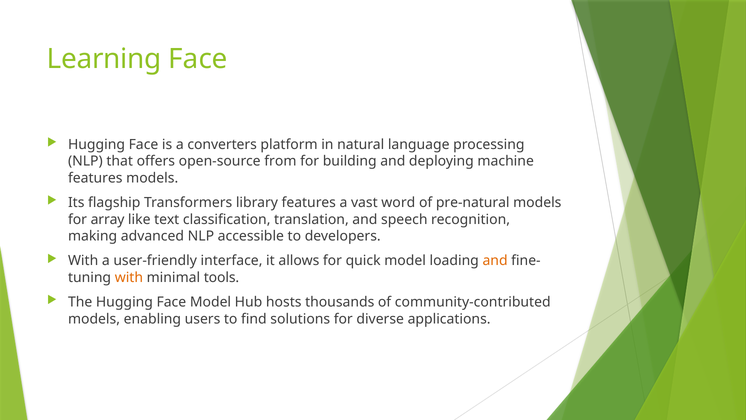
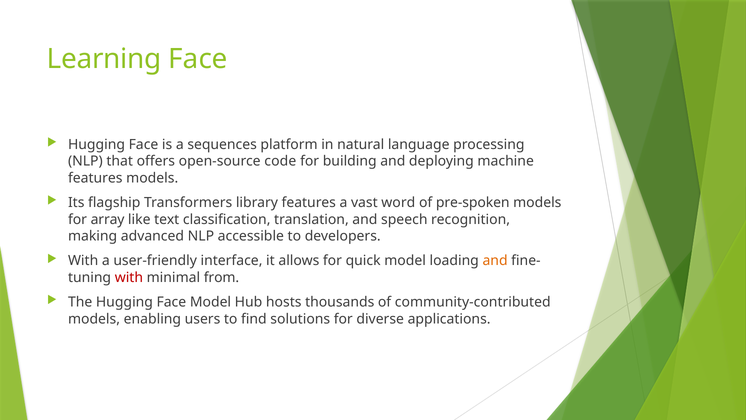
converters: converters -> sequences (222, 144)
from: from -> code (280, 161)
pre-natural: pre-natural -> pre-spoken (473, 203)
with colour: orange -> red (129, 277)
tools: tools -> from (221, 277)
